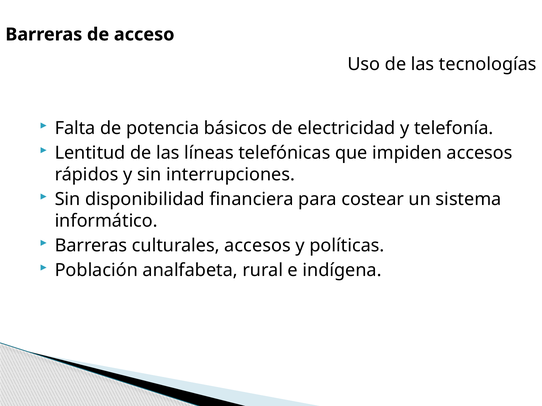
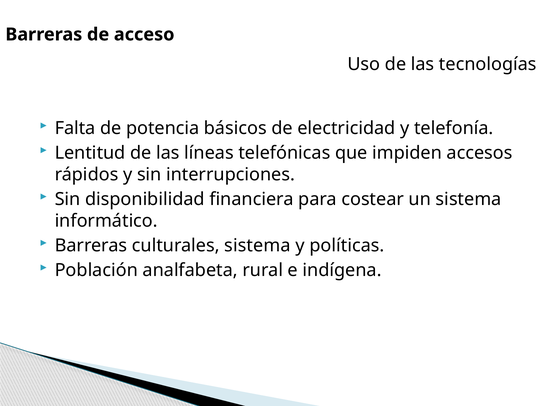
culturales accesos: accesos -> sistema (258, 246)
